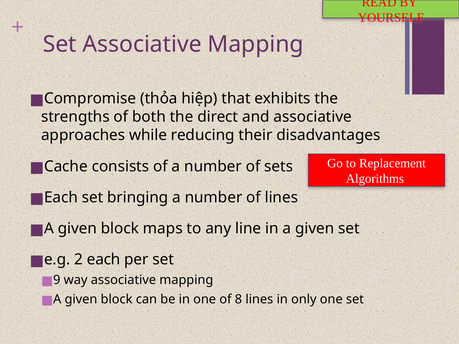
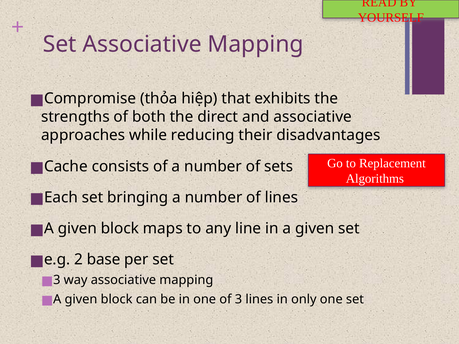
2 each: each -> base (104, 260)
9: 9 -> 3 (57, 280)
of 8: 8 -> 3 (238, 299)
